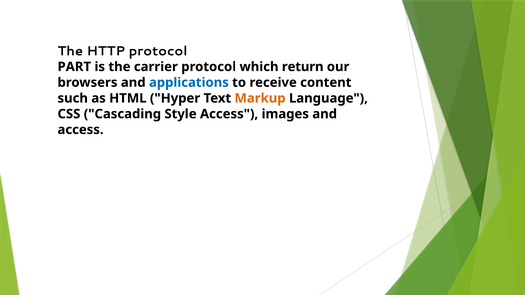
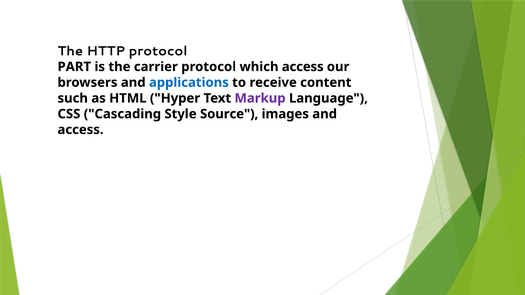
which return: return -> access (303, 67)
Markup colour: orange -> purple (260, 98)
Style Access: Access -> Source (229, 114)
